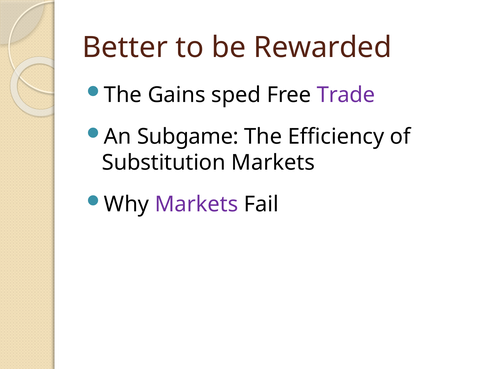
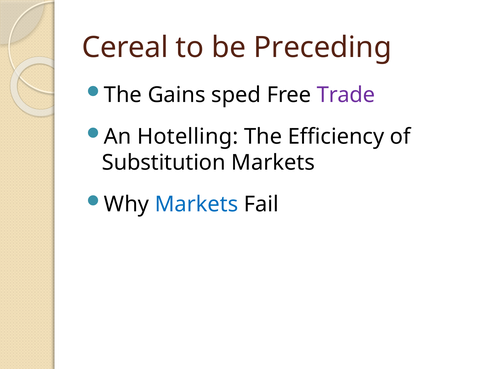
Better: Better -> Cereal (125, 48)
Rewarded: Rewarded -> Preceding (323, 48)
Subgame: Subgame -> Hotelling (188, 136)
Markets colour: purple -> blue (196, 204)
